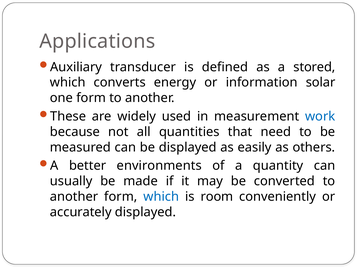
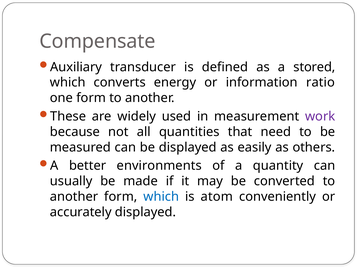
Applications: Applications -> Compensate (97, 41)
solar: solar -> ratio (321, 82)
work colour: blue -> purple (320, 116)
room: room -> atom (217, 196)
